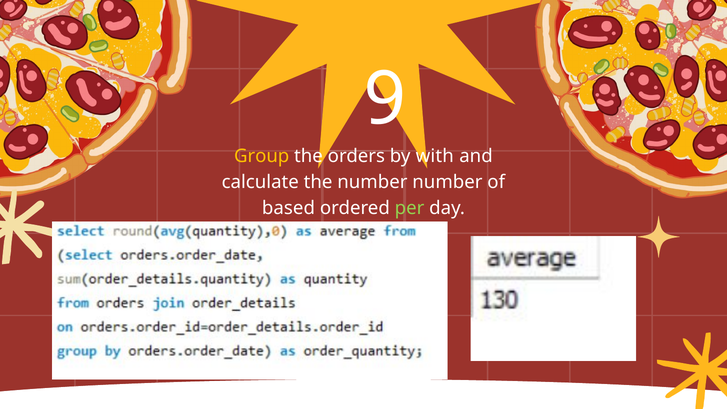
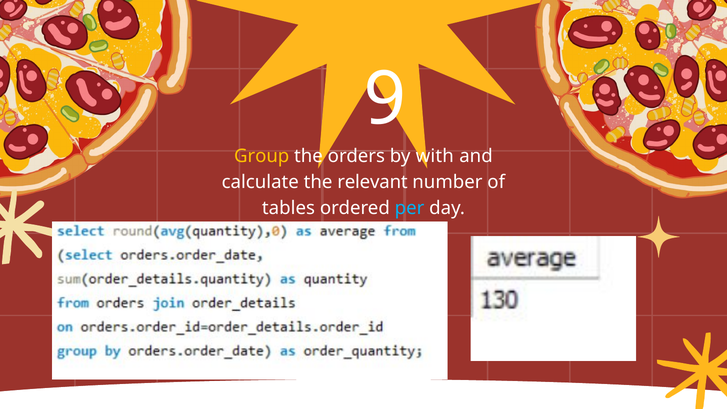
the number: number -> relevant (372, 182)
based: based -> tables (288, 208)
per colour: light green -> light blue (410, 208)
